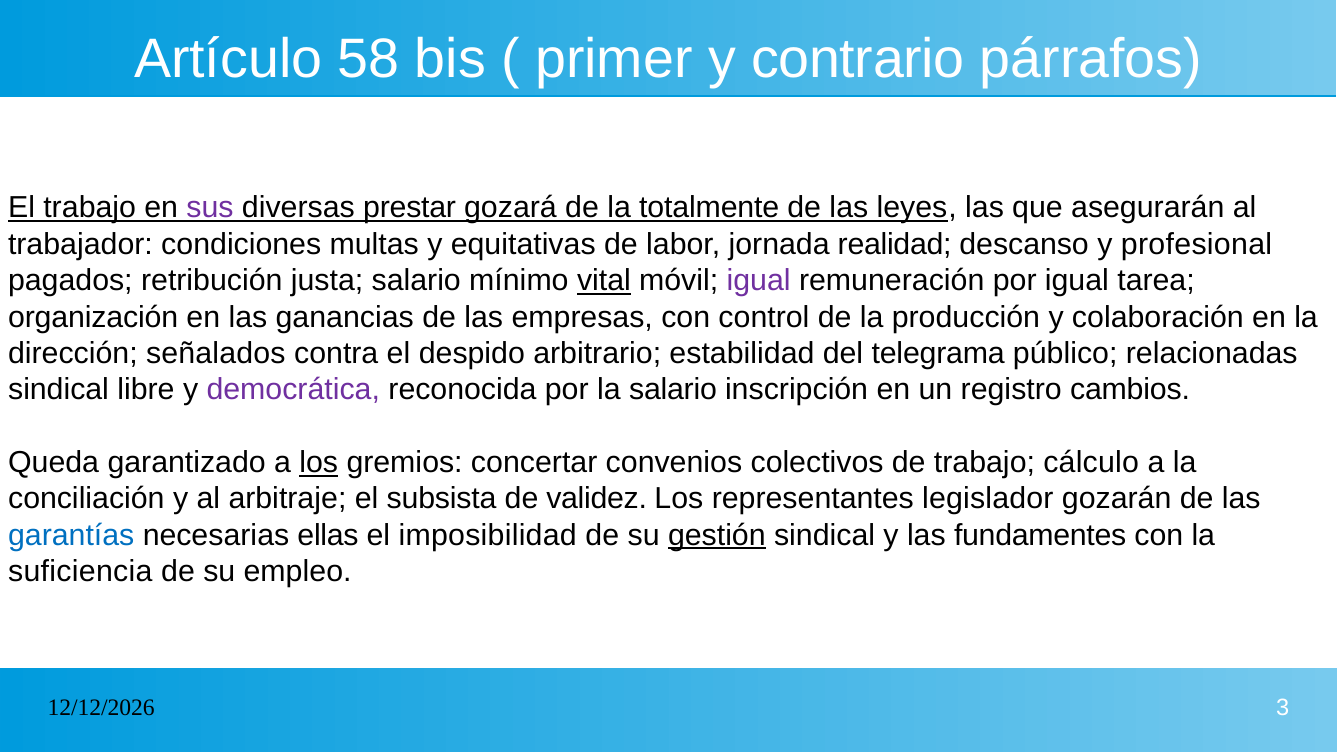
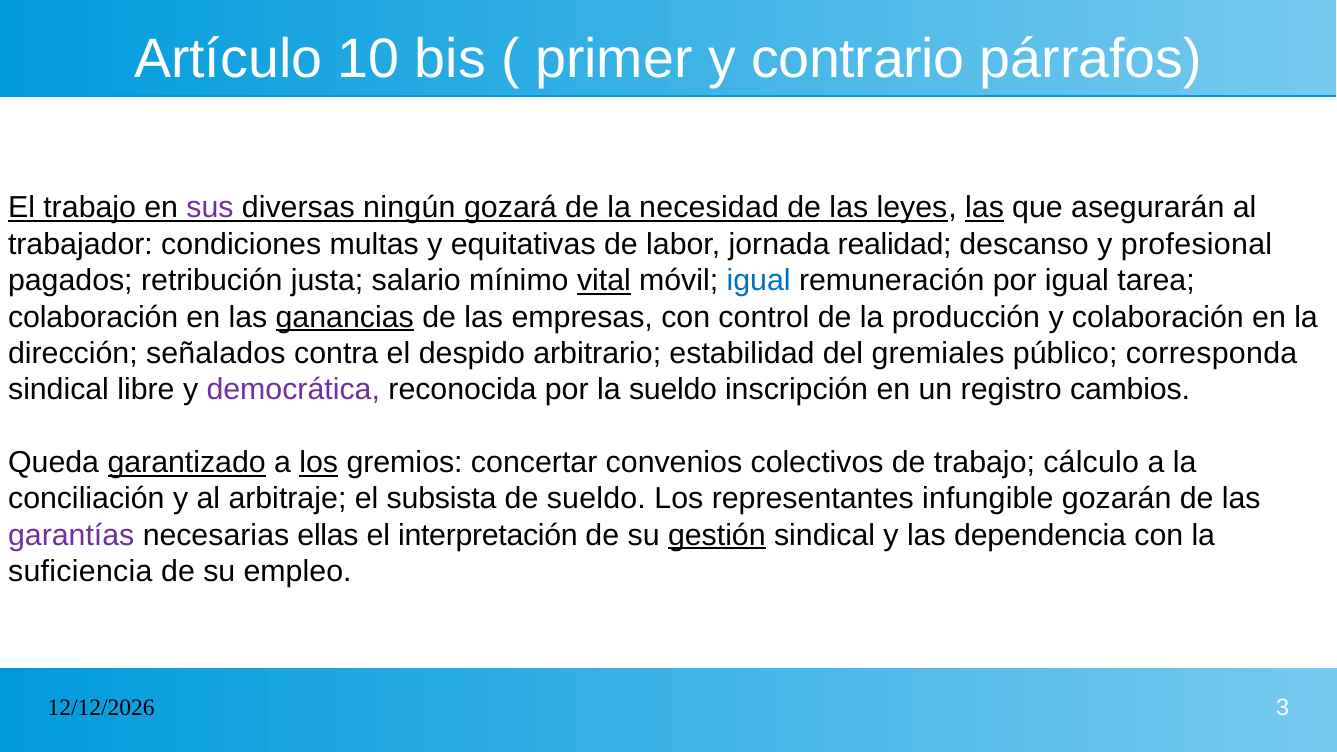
58: 58 -> 10 (369, 59)
prestar: prestar -> ningún (409, 208)
totalmente: totalmente -> necesidad (709, 208)
las underline: none -> present (985, 208)
igual colour: purple -> blue (759, 281)
organización: organización -> colaboración (93, 317)
ganancias underline: none -> present (345, 317)
telegrama: telegrama -> gremiales (938, 353)
relacionadas: relacionadas -> corresponda (1212, 353)
la salario: salario -> sueldo (673, 390)
garantizado underline: none -> present (187, 463)
de validez: validez -> sueldo (596, 499)
legislador: legislador -> infungible (988, 499)
garantías colour: blue -> purple (71, 535)
imposibilidad: imposibilidad -> interpretación (488, 535)
fundamentes: fundamentes -> dependencia (1040, 535)
